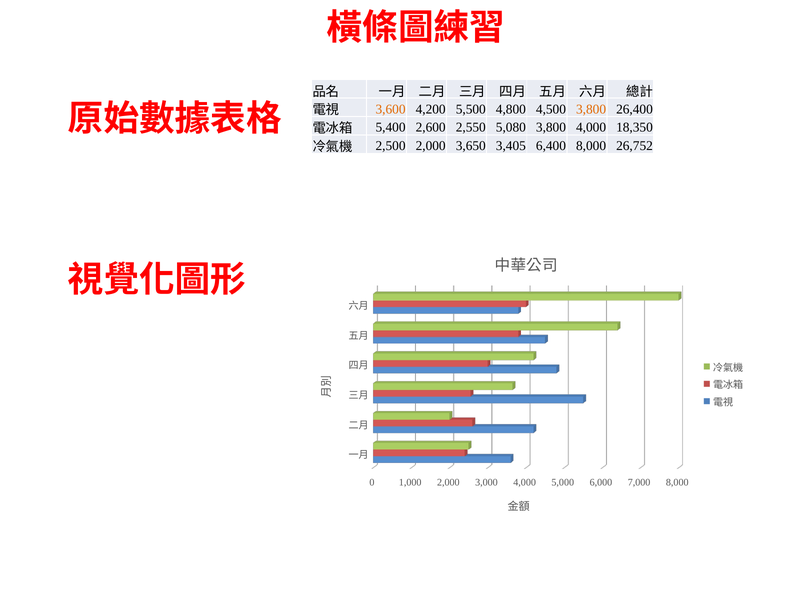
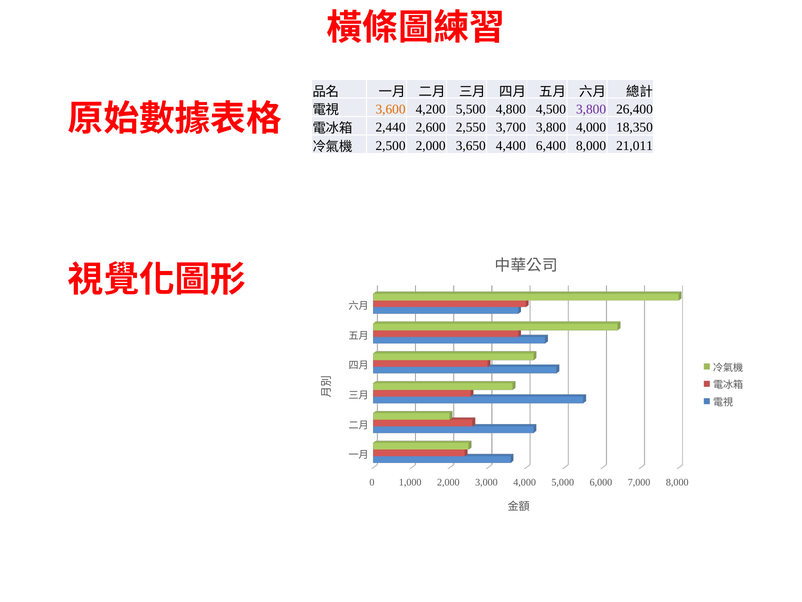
3,800 colour: orange -> purple (591, 109)
5,400: 5,400 -> 2,440 (391, 127)
5,080: 5,080 -> 3,700 (511, 127)
3,405: 3,405 -> 4,400 (511, 146)
26,752: 26,752 -> 21,011 (635, 146)
